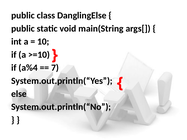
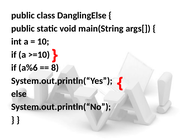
a%4: a%4 -> a%6 (28, 68)
7: 7 -> 8 (55, 68)
